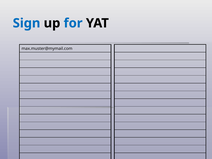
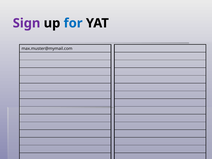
Sign colour: blue -> purple (27, 23)
